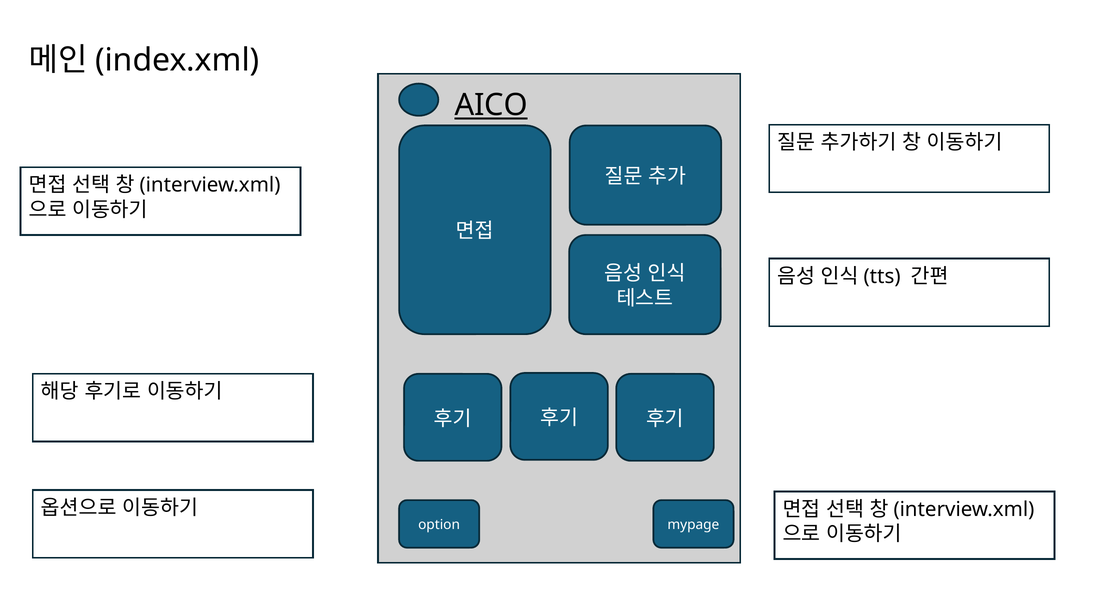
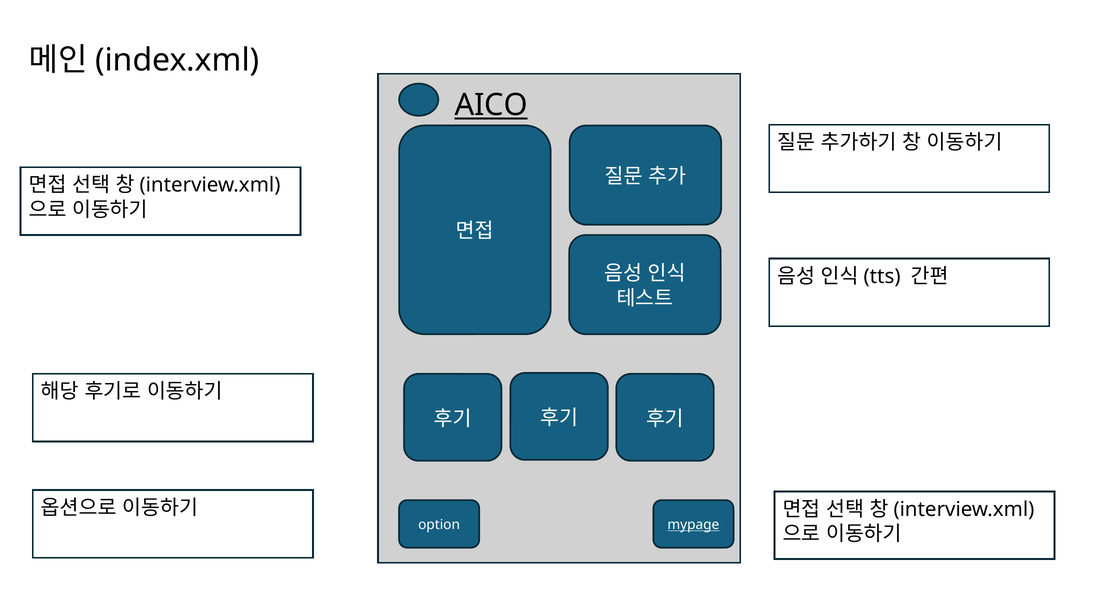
mypage underline: none -> present (693, 525)
